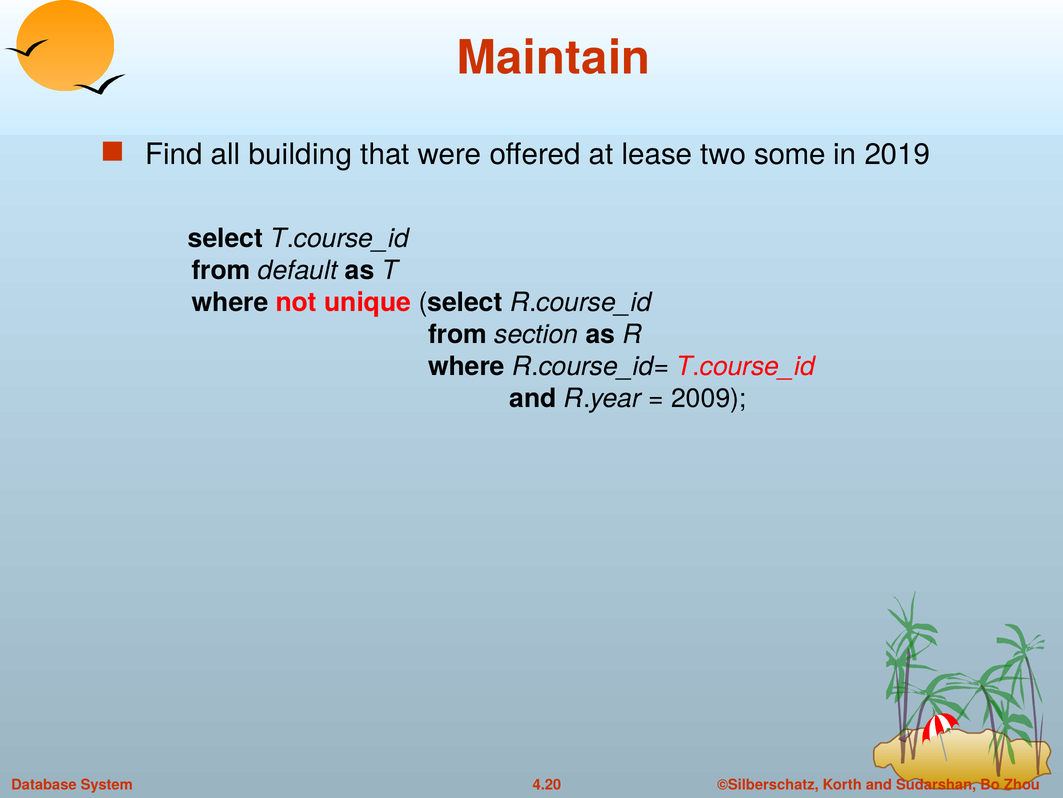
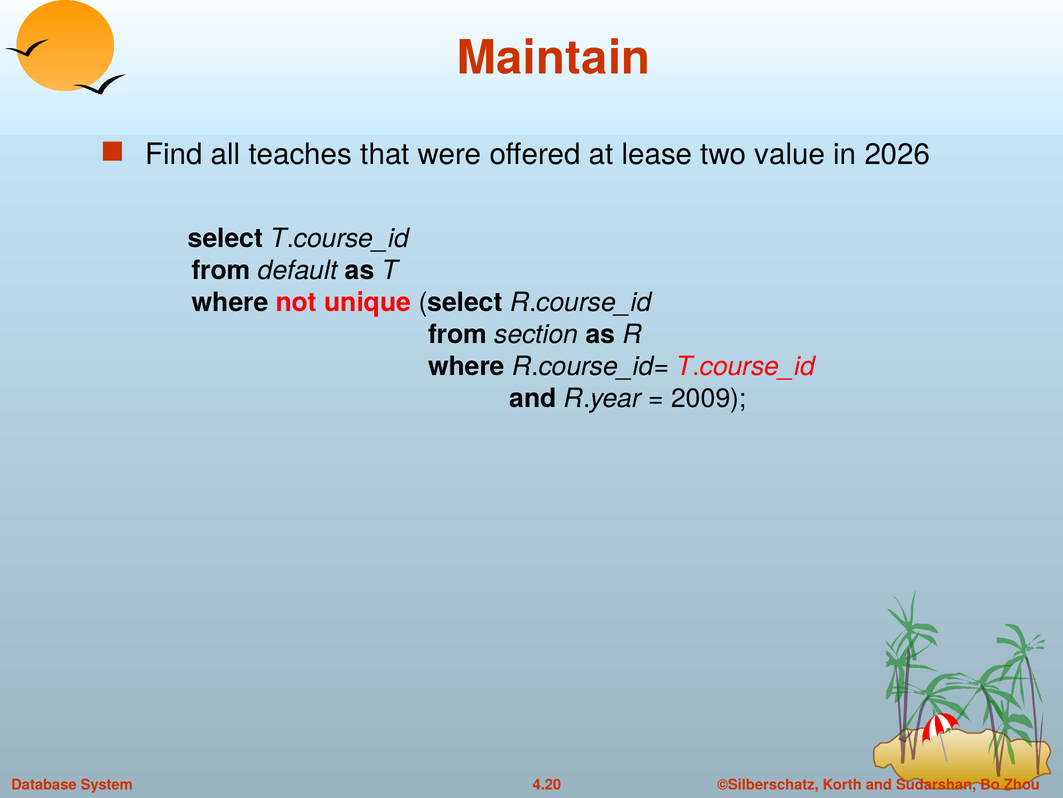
building: building -> teaches (300, 154)
some: some -> value (790, 154)
2019: 2019 -> 2026 (897, 154)
